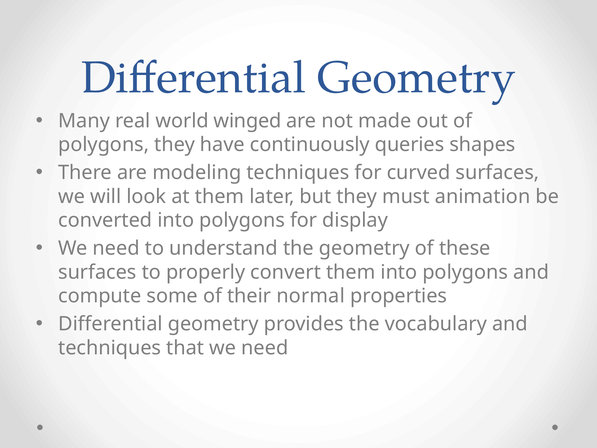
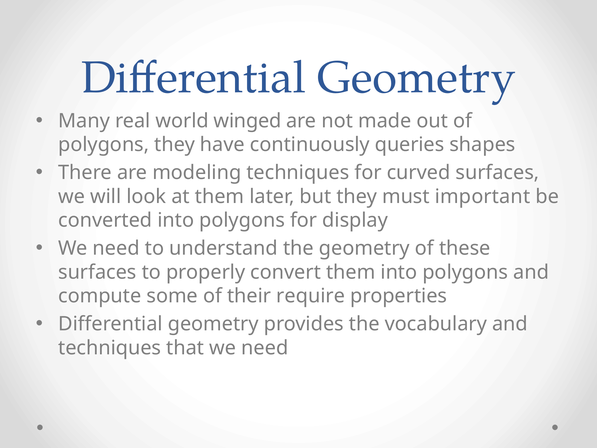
animation: animation -> important (483, 196)
normal: normal -> require (311, 296)
